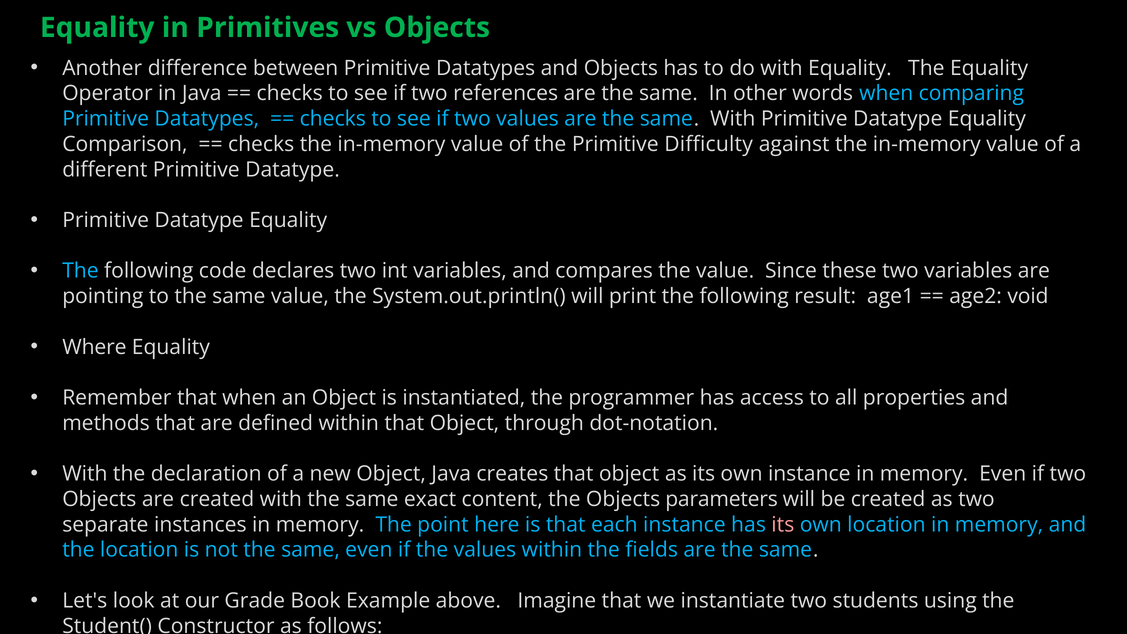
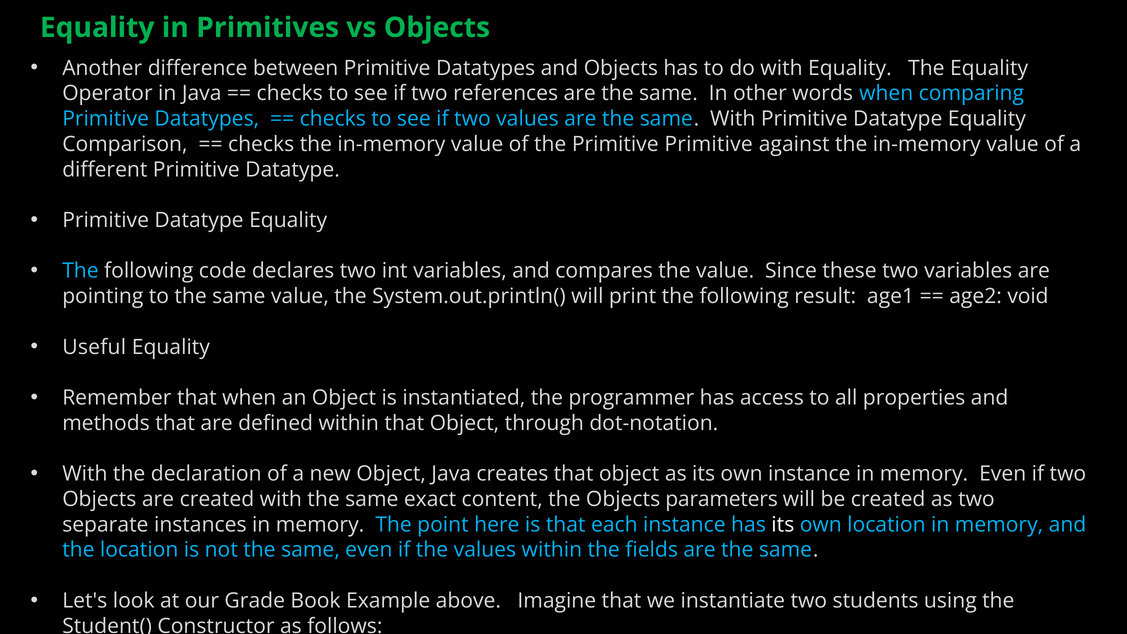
Primitive Difficulty: Difficulty -> Primitive (709, 144)
Where: Where -> Useful (94, 347)
its colour: pink -> white (783, 525)
